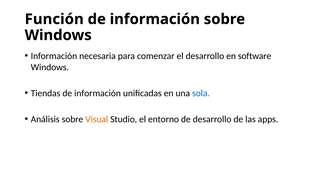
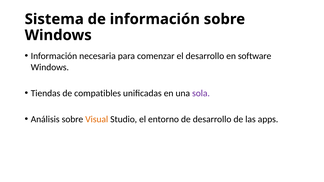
Función: Función -> Sistema (54, 19)
Tiendas de información: información -> compatibles (98, 93)
sola colour: blue -> purple (201, 93)
